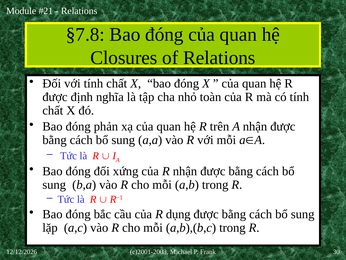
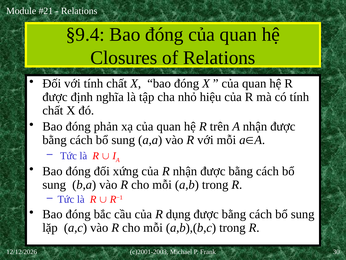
§7.8: §7.8 -> §9.4 (85, 34)
toàn: toàn -> hiệu (211, 97)
